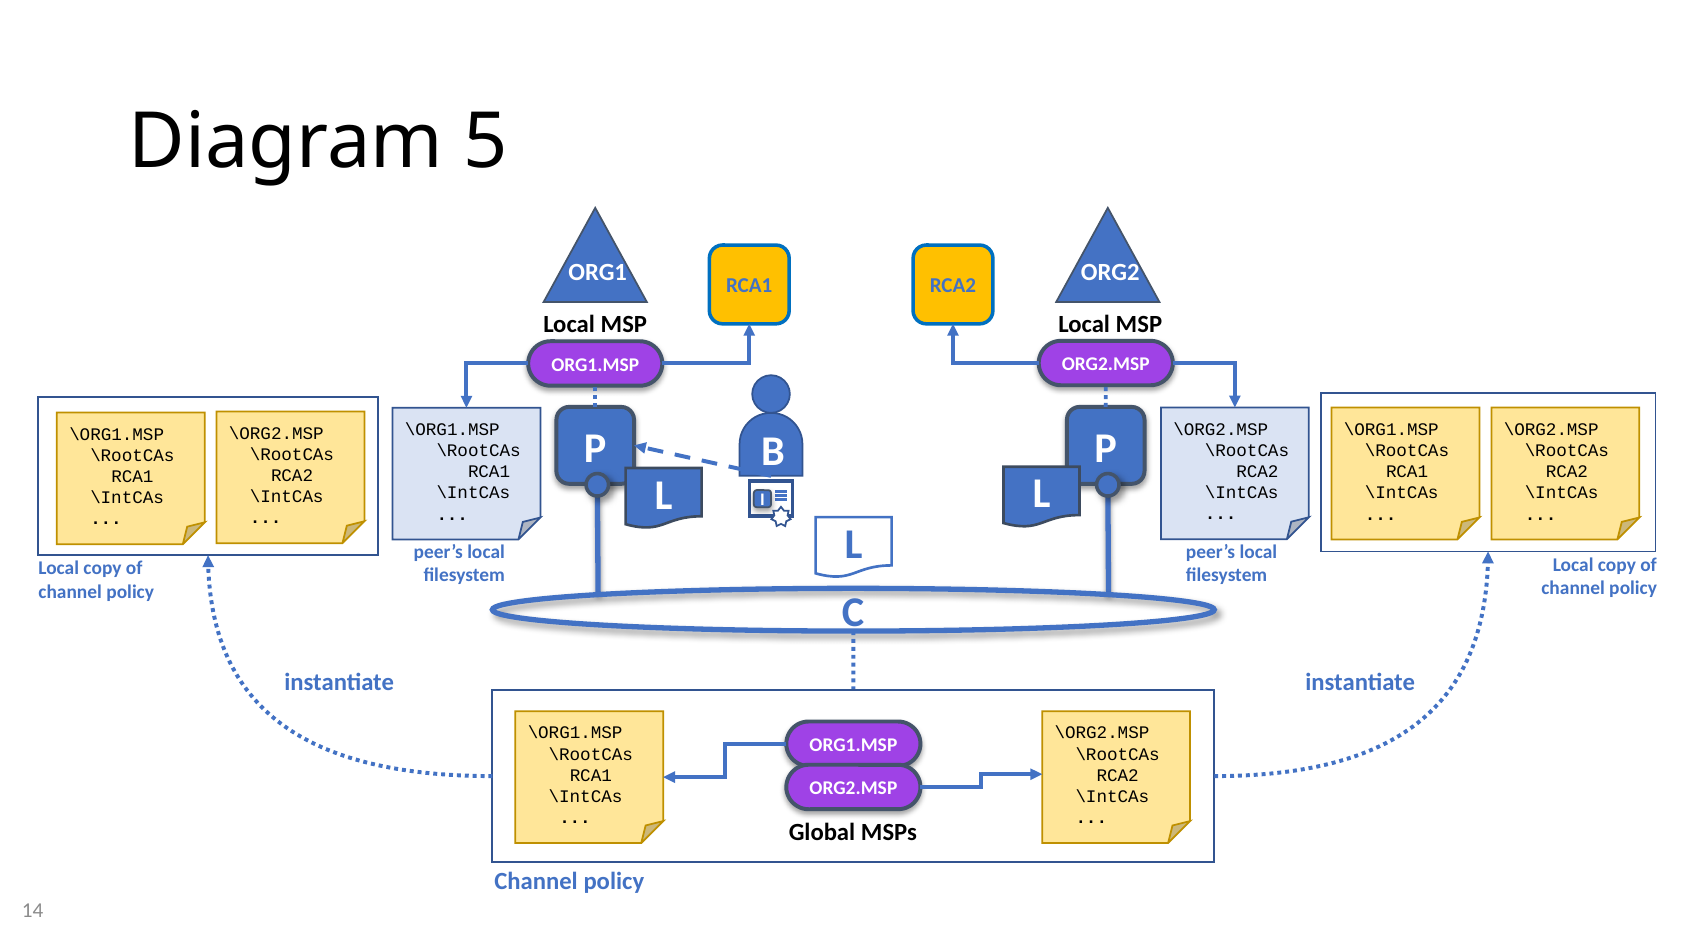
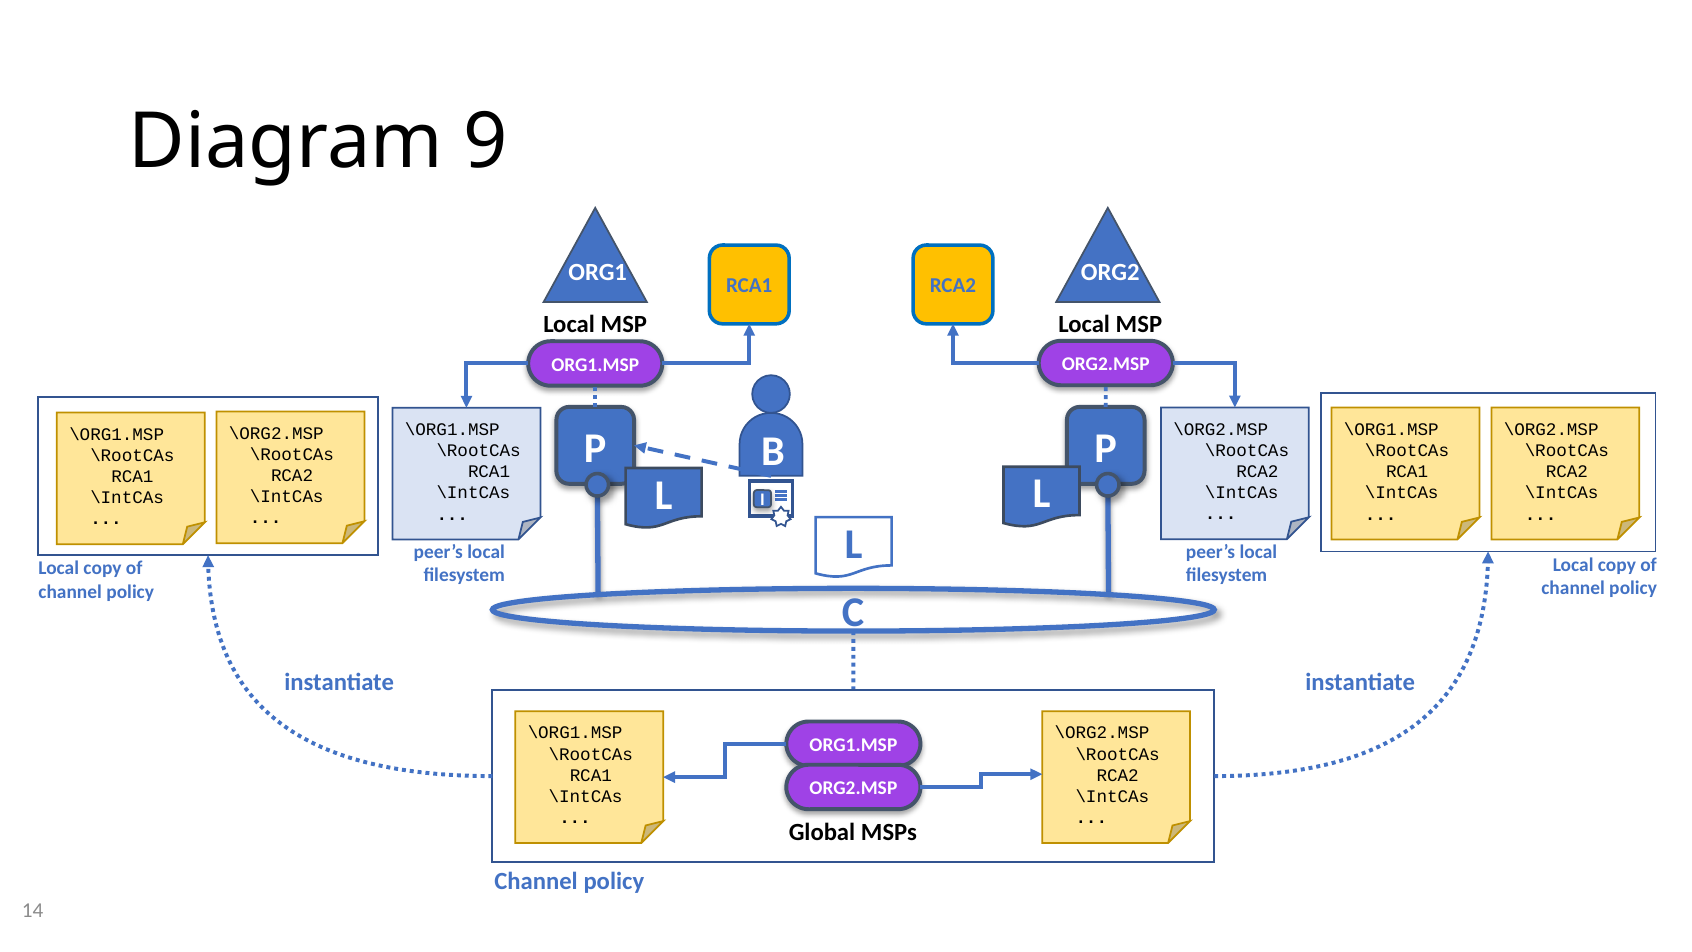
5: 5 -> 9 (485, 142)
